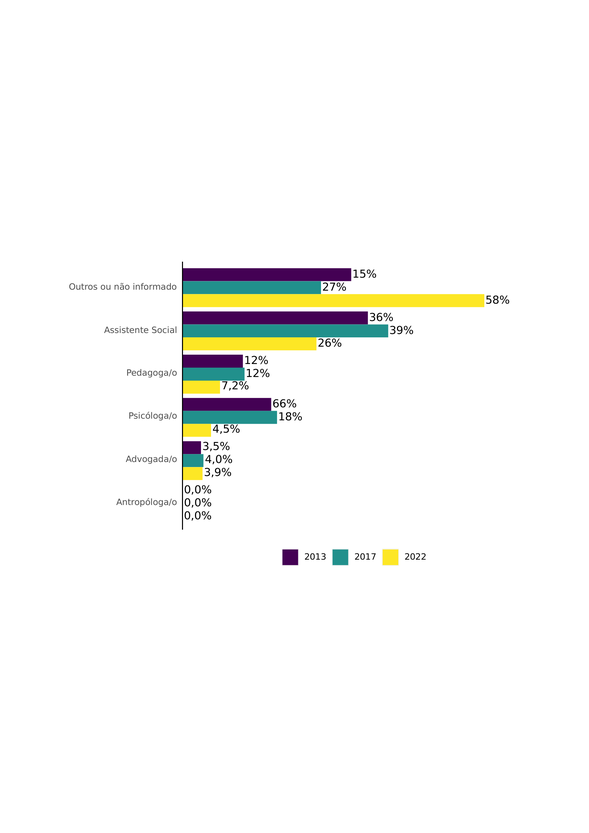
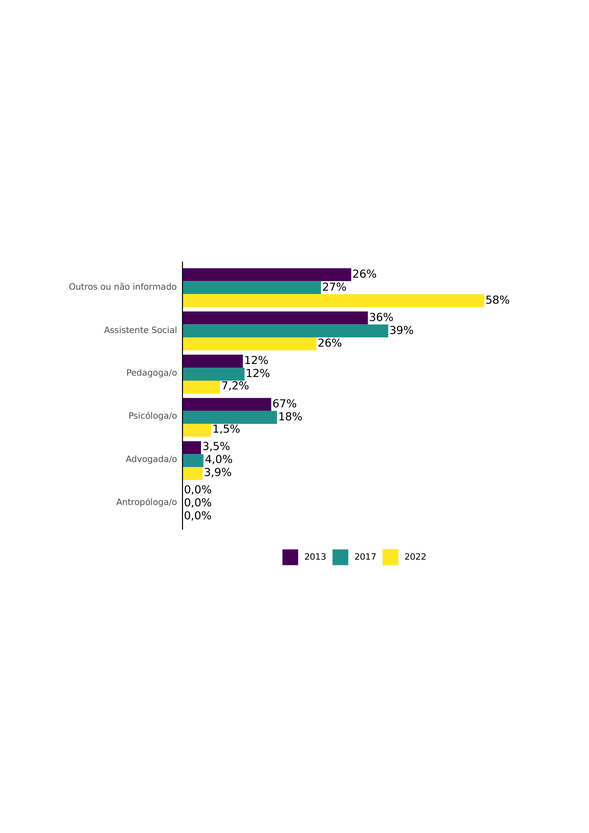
15%: 15% -> 26% (365, 274)
66%: 66% -> 67% (285, 404)
4,5%: 4,5% -> 1,5% (226, 429)
